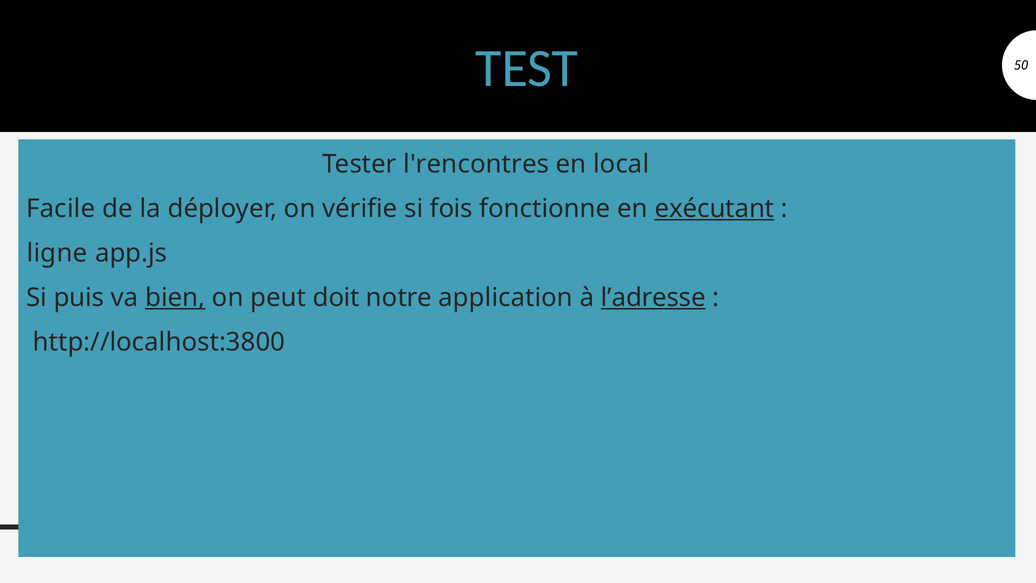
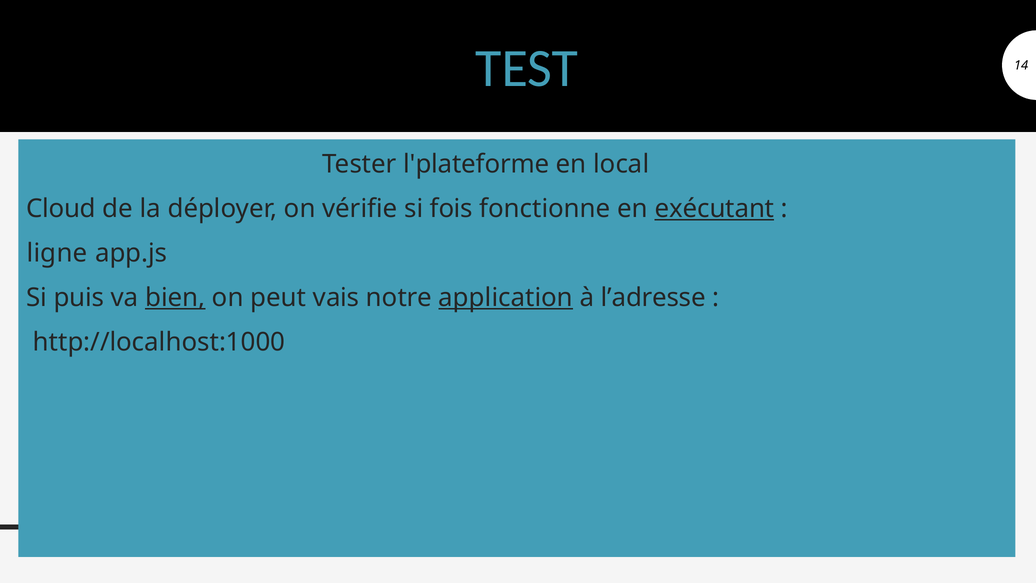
50: 50 -> 14 (1021, 65)
l'rencontres: l'rencontres -> l'plateforme (476, 164)
Facile: Facile -> Cloud (61, 209)
doit: doit -> vais (336, 298)
application underline: none -> present (506, 298)
l’adresse underline: present -> none (653, 298)
http://localhost:3800: http://localhost:3800 -> http://localhost:1000 (159, 342)
